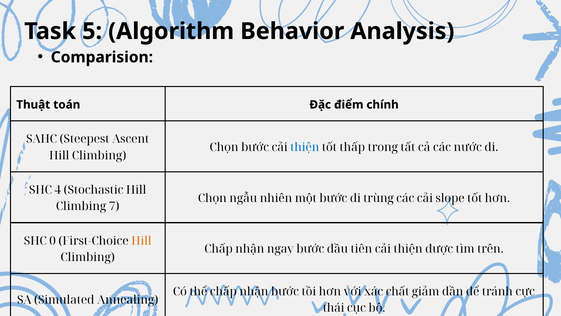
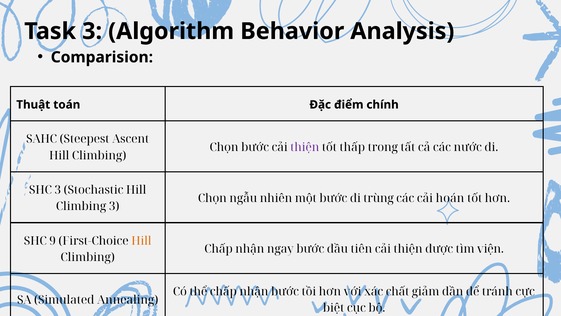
Task 5: 5 -> 3 (92, 31)
thiện colour: blue -> purple (305, 147)
SHC 4: 4 -> 3 (58, 190)
slope: slope -> hoán (450, 198)
Climbing 7: 7 -> 3 (114, 206)
0: 0 -> 9 (53, 240)
trên: trên -> viện (490, 249)
thái: thái -> biệt (334, 308)
